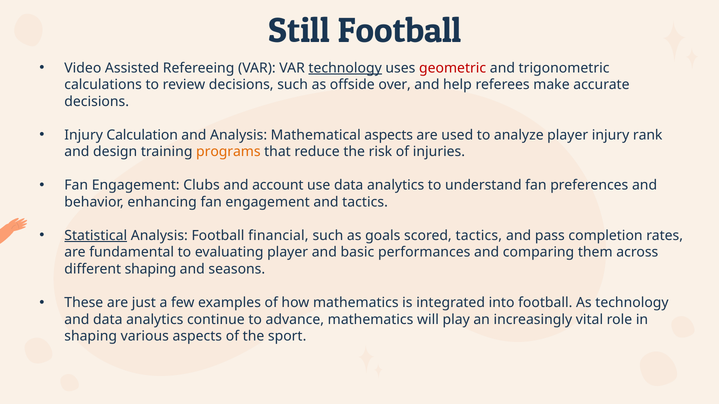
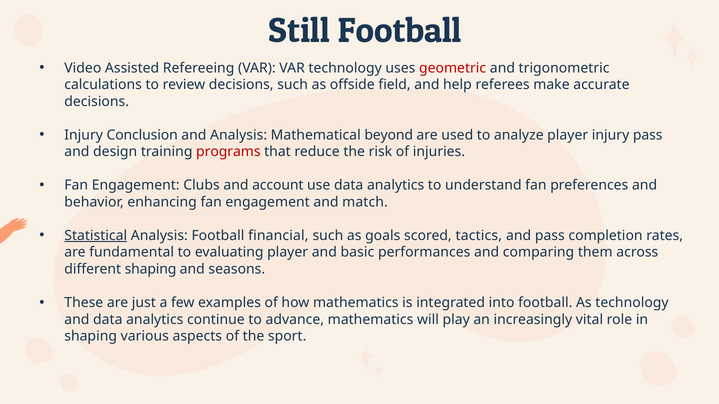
technology underline: present -> none (345, 68)
over: over -> field (395, 85)
Calculation: Calculation -> Conclusion (142, 135)
Mathematical aspects: aspects -> beyond (389, 135)
injury rank: rank -> pass (648, 135)
programs colour: orange -> red (228, 152)
and tactics: tactics -> match (365, 202)
